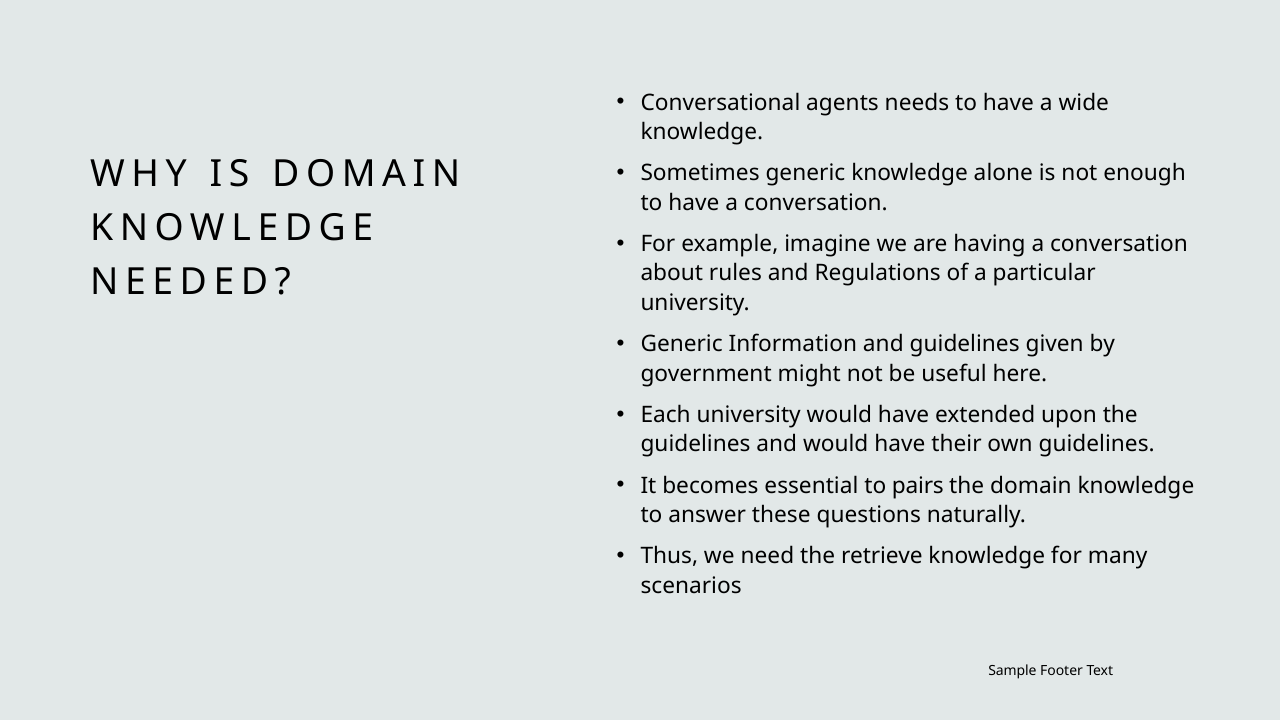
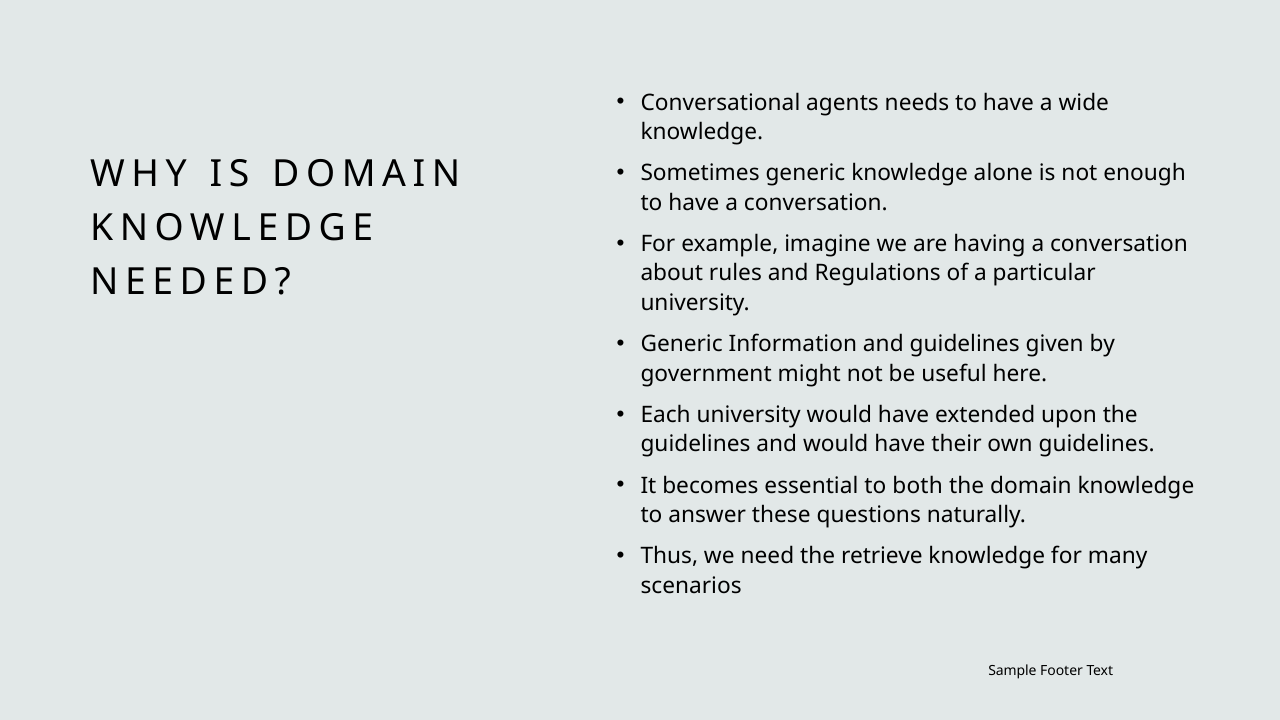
pairs: pairs -> both (918, 486)
